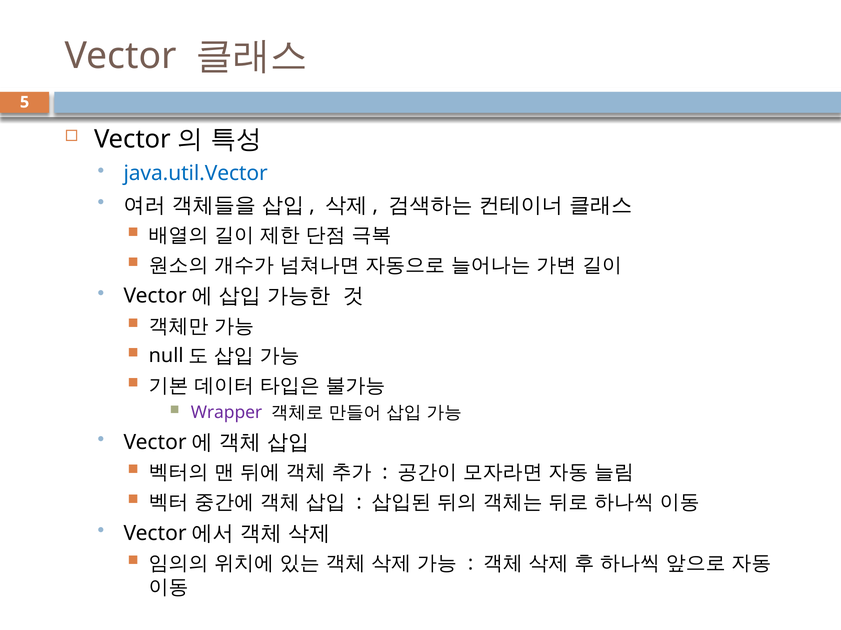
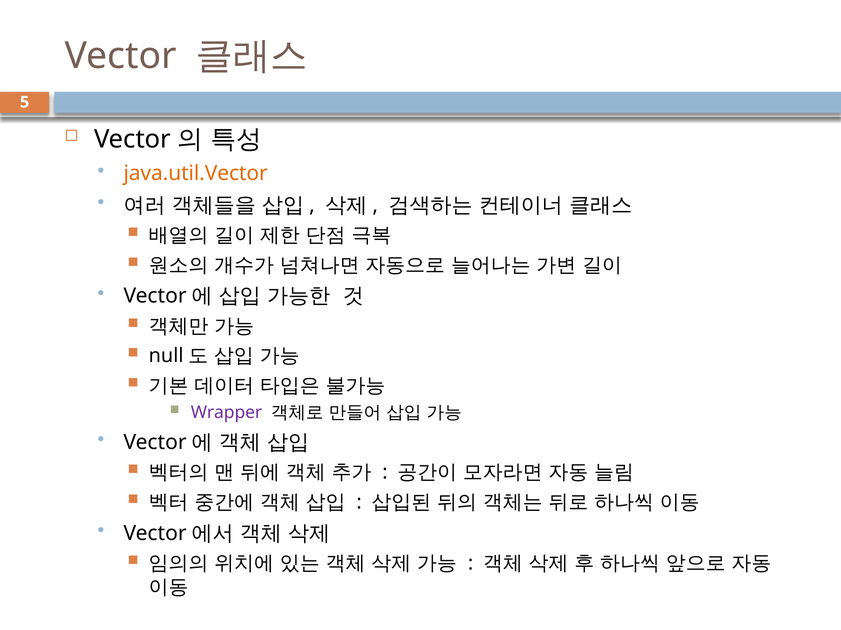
java.util.Vector colour: blue -> orange (196, 174)
